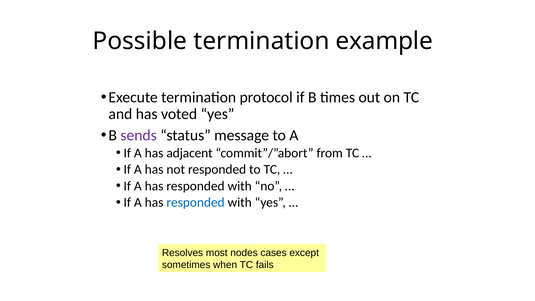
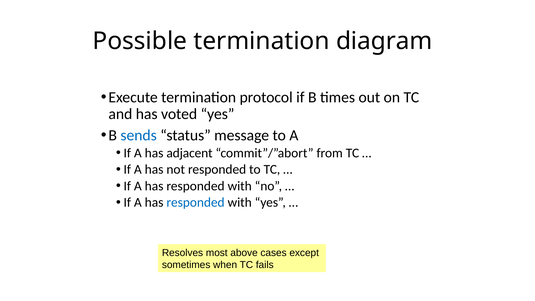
example: example -> diagram (384, 41)
sends colour: purple -> blue (139, 135)
nodes: nodes -> above (244, 253)
